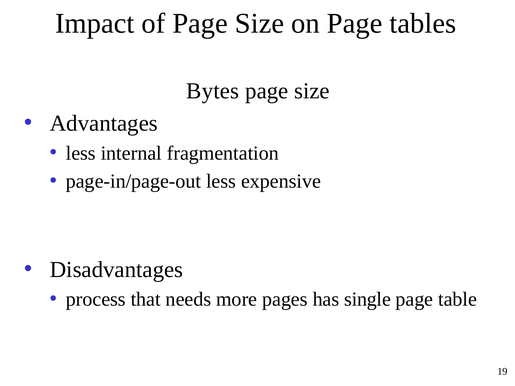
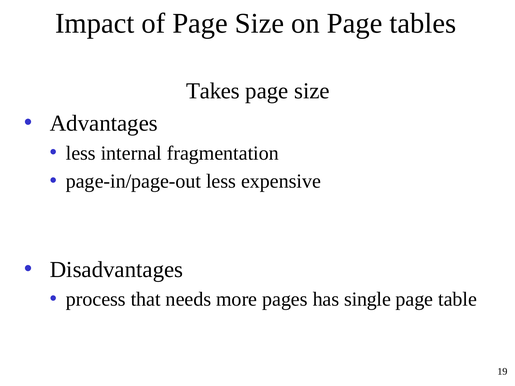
Bytes: Bytes -> Takes (213, 91)
